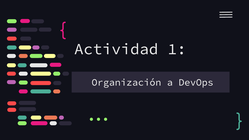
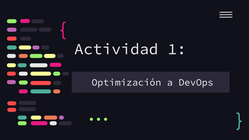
Organización: Organización -> Optimización (126, 82)
